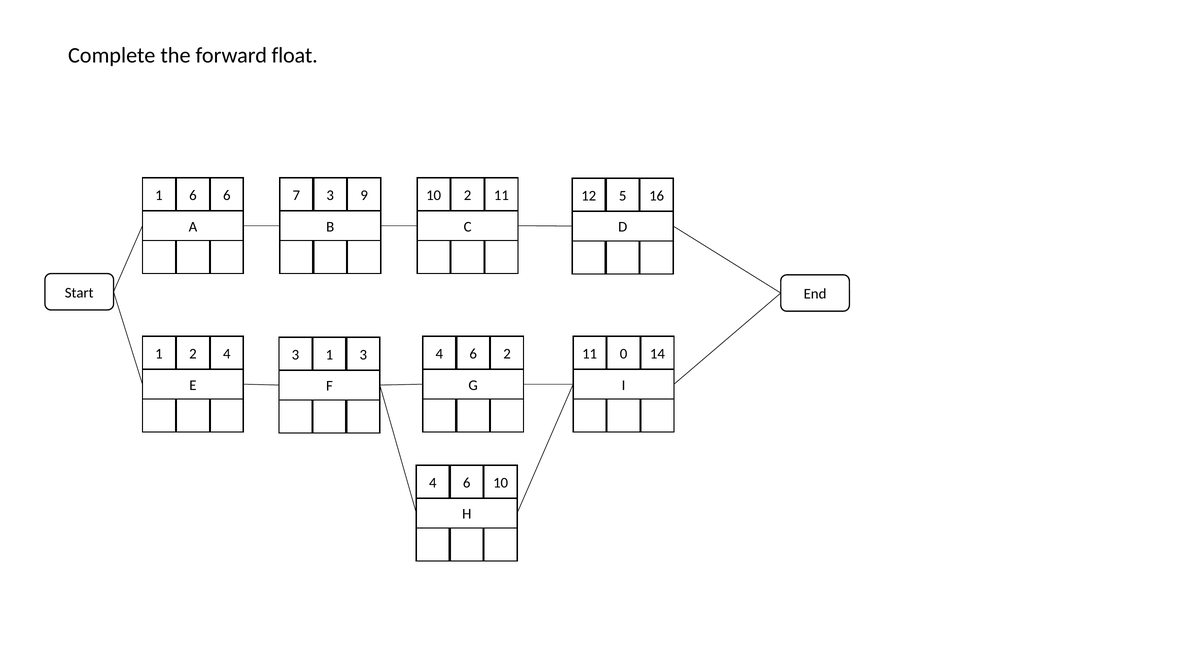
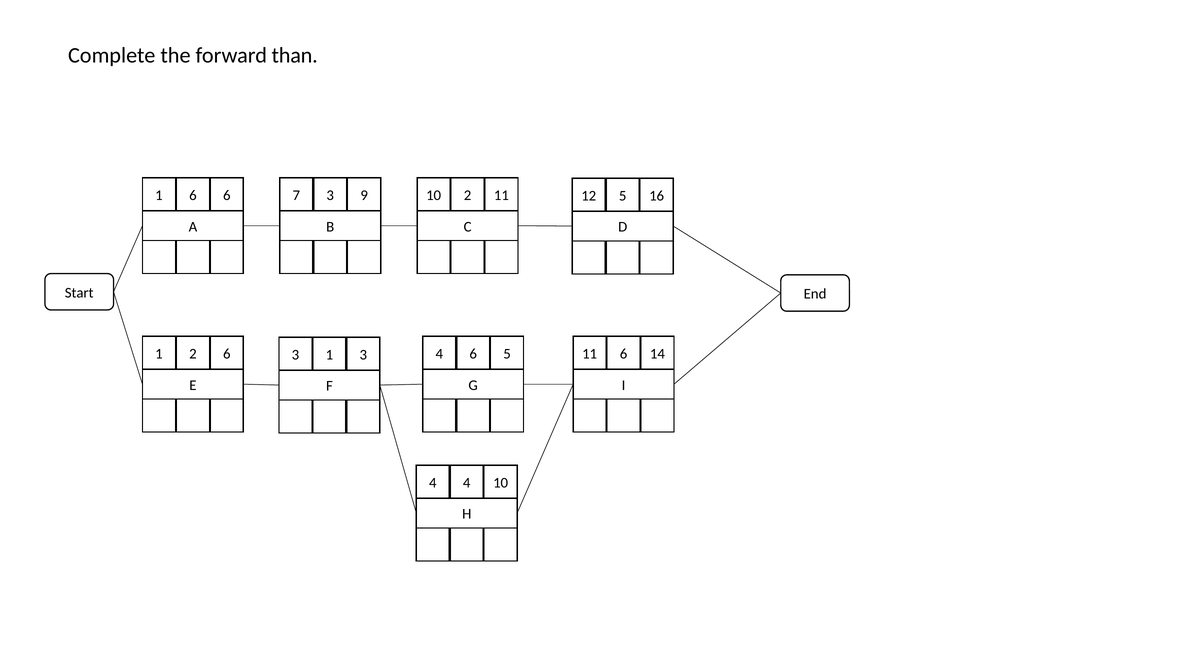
float: float -> than (295, 55)
2 4: 4 -> 6 (227, 354)
6 2: 2 -> 5 (507, 354)
11 0: 0 -> 6 (624, 354)
6: 6 -> 4 (467, 483)
